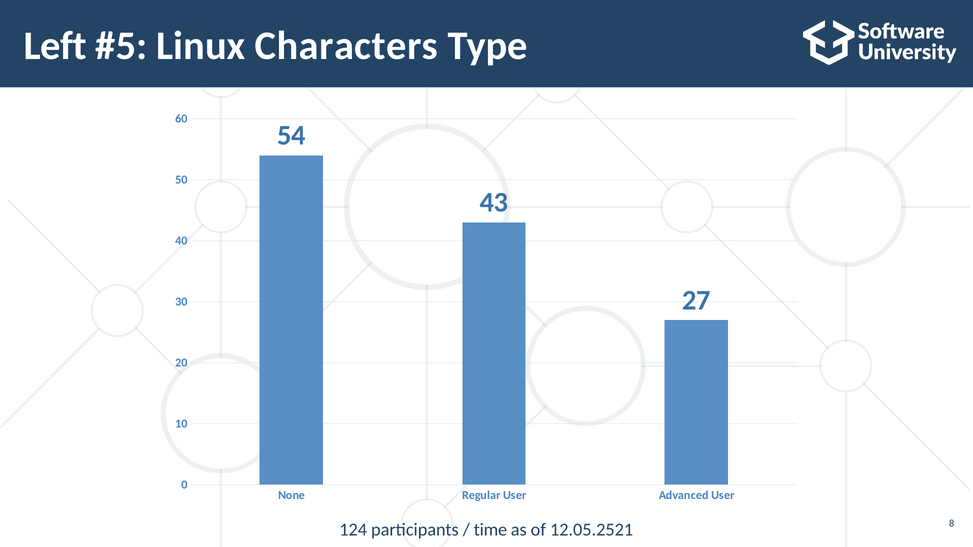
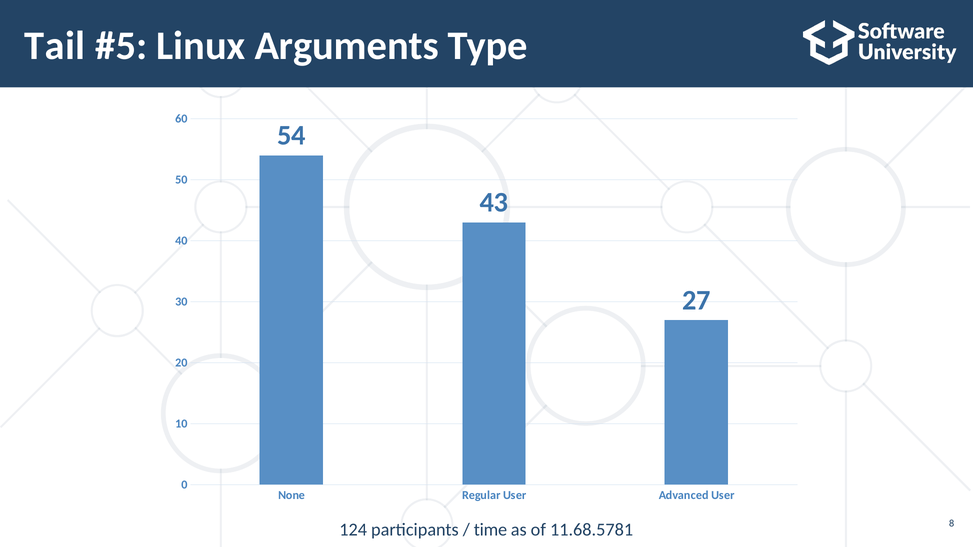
Left: Left -> Tail (55, 46)
Characters: Characters -> Arguments (347, 46)
12.05.2521: 12.05.2521 -> 11.68.5781 (592, 530)
